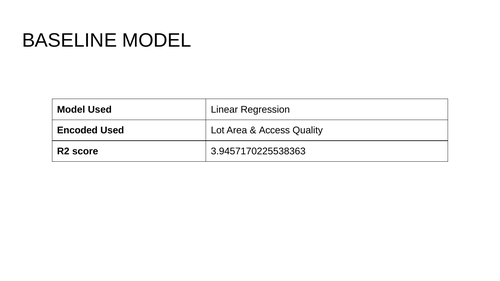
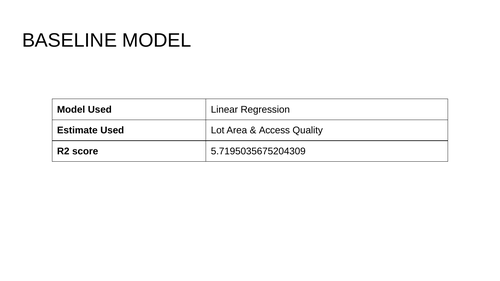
Encoded: Encoded -> Estimate (77, 130)
3.9457170225538363: 3.9457170225538363 -> 5.7195035675204309 (258, 151)
